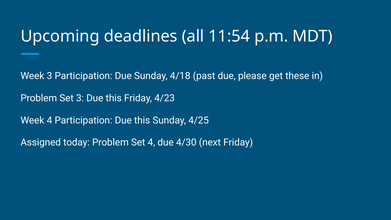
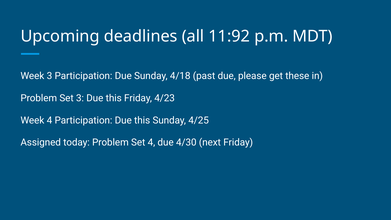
11:54: 11:54 -> 11:92 (229, 36)
